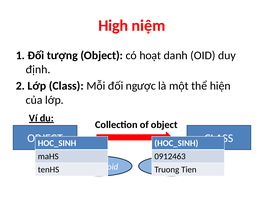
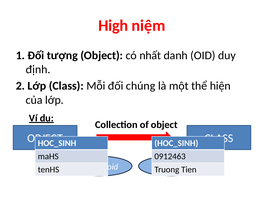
hoạt: hoạt -> nhất (150, 55)
ngược: ngược -> chúng (141, 86)
